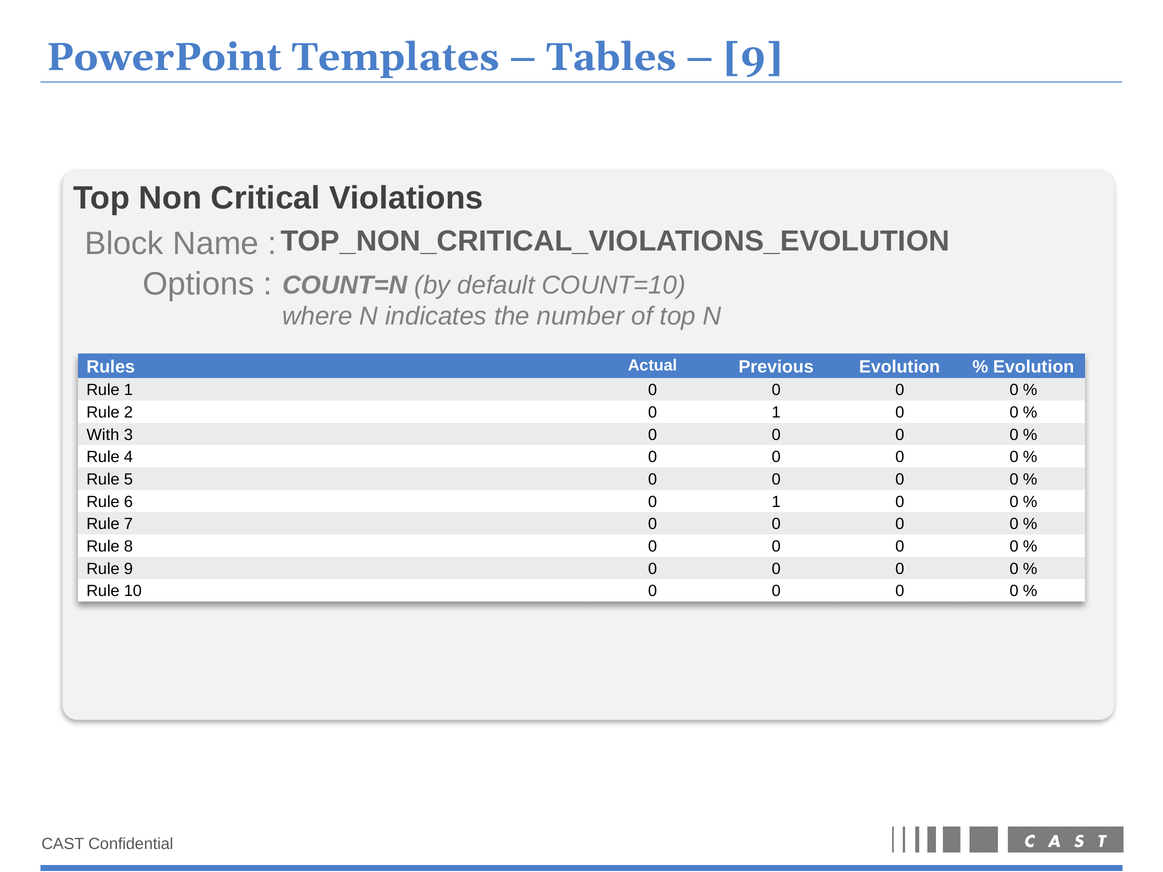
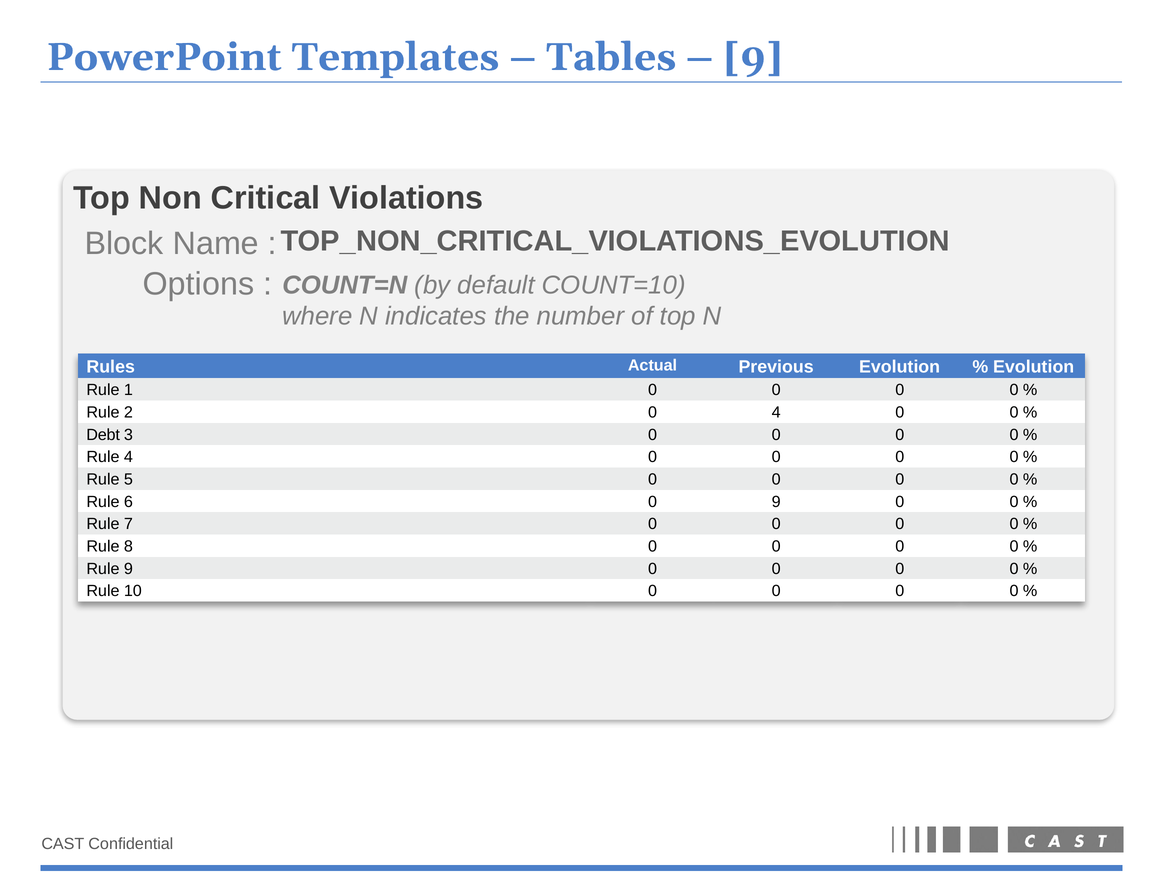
2 0 1: 1 -> 4 (776, 413)
With: With -> Debt (103, 435)
6 0 1: 1 -> 9 (776, 502)
